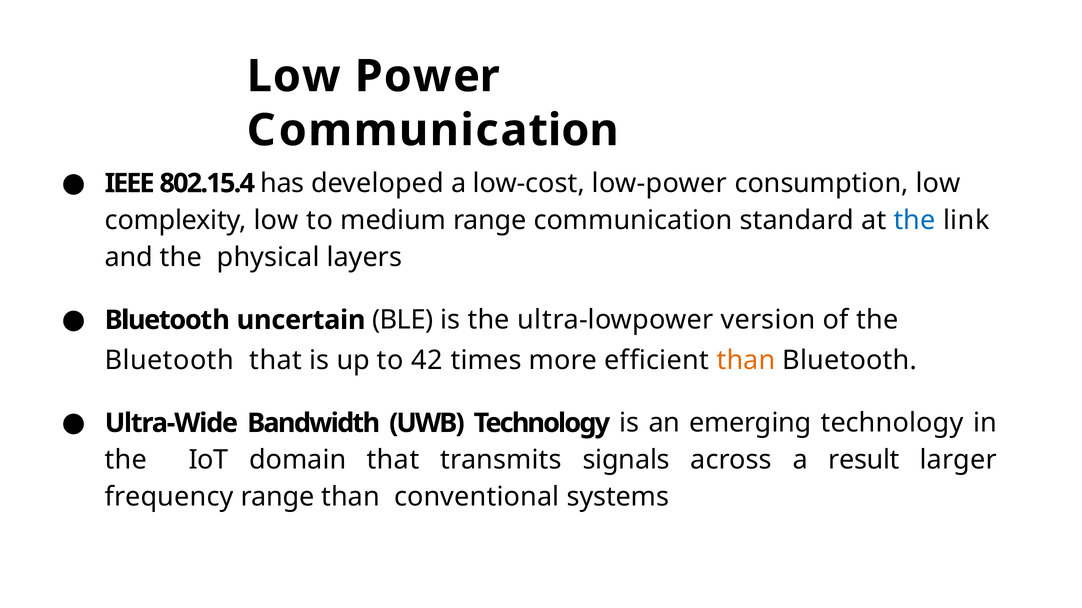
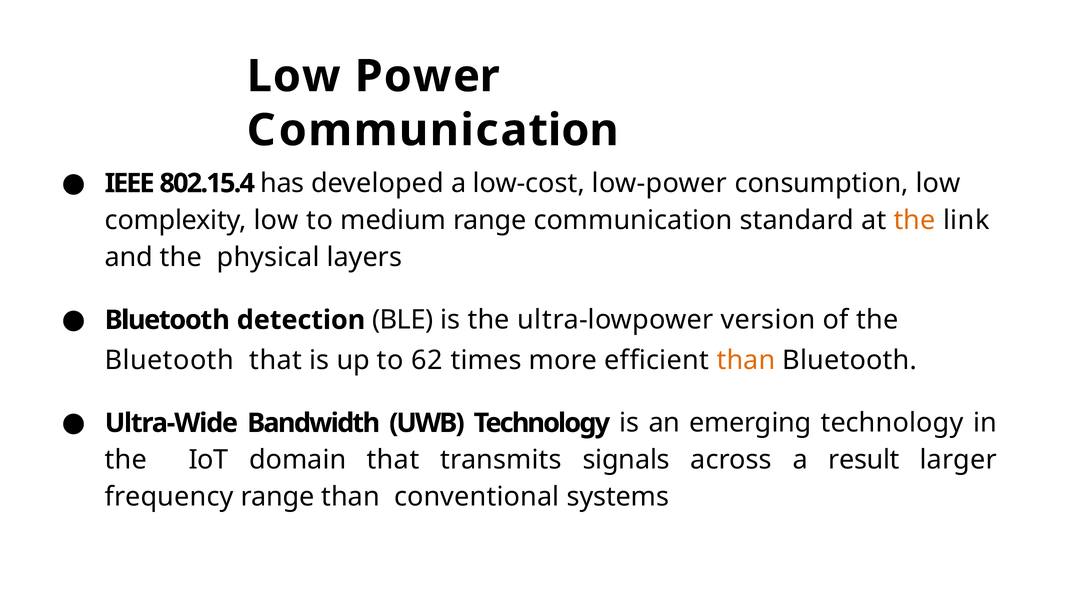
the colour: blue -> orange (915, 220)
uncertain: uncertain -> detection (301, 320)
42: 42 -> 62 (427, 361)
